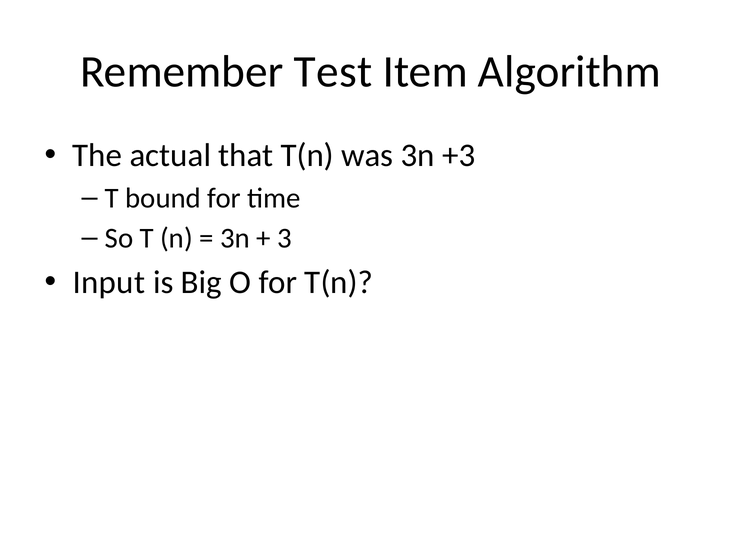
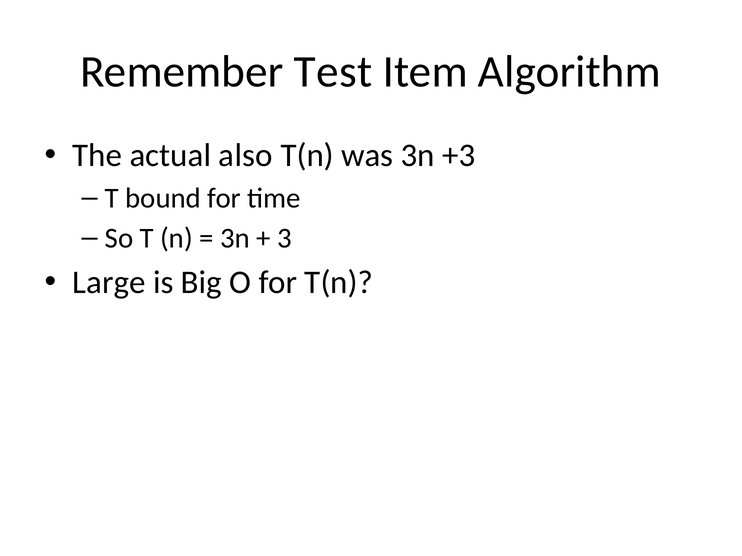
that: that -> also (246, 156)
Input: Input -> Large (109, 283)
